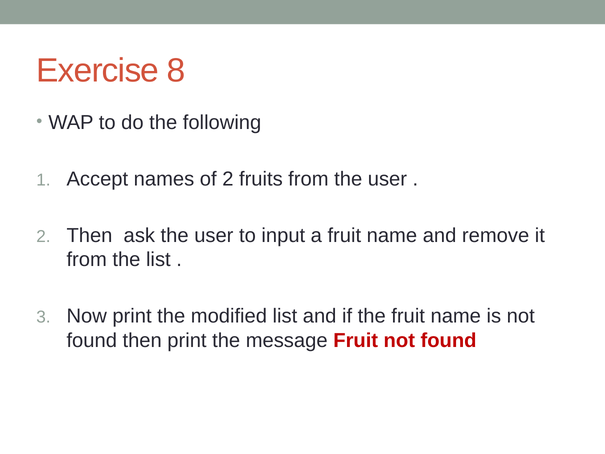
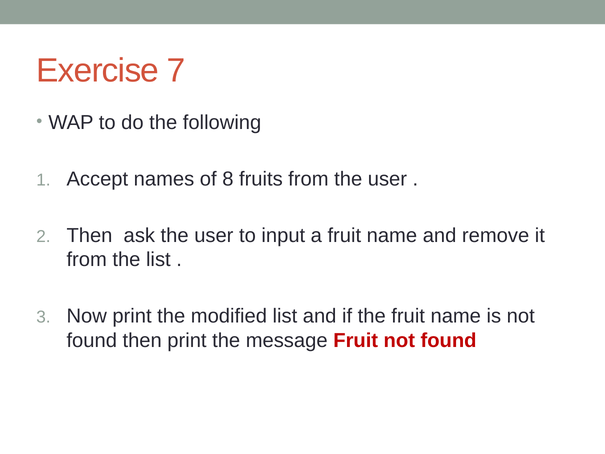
8: 8 -> 7 (176, 70)
of 2: 2 -> 8 (228, 179)
